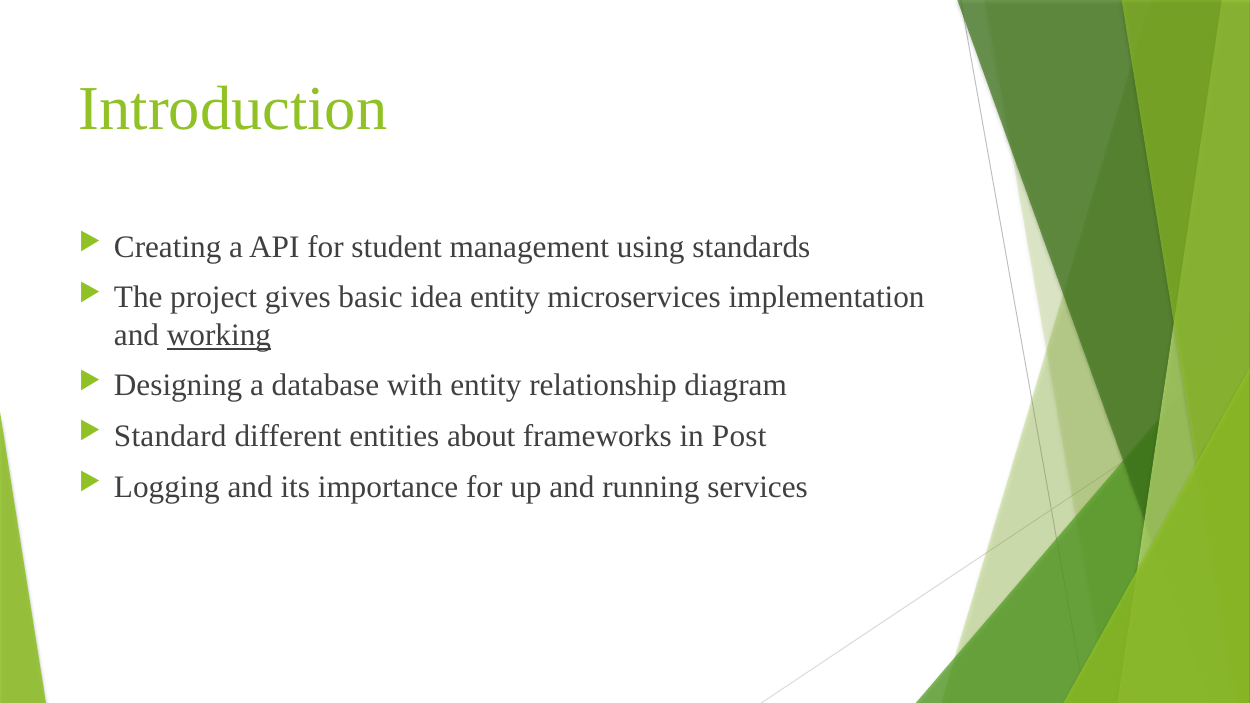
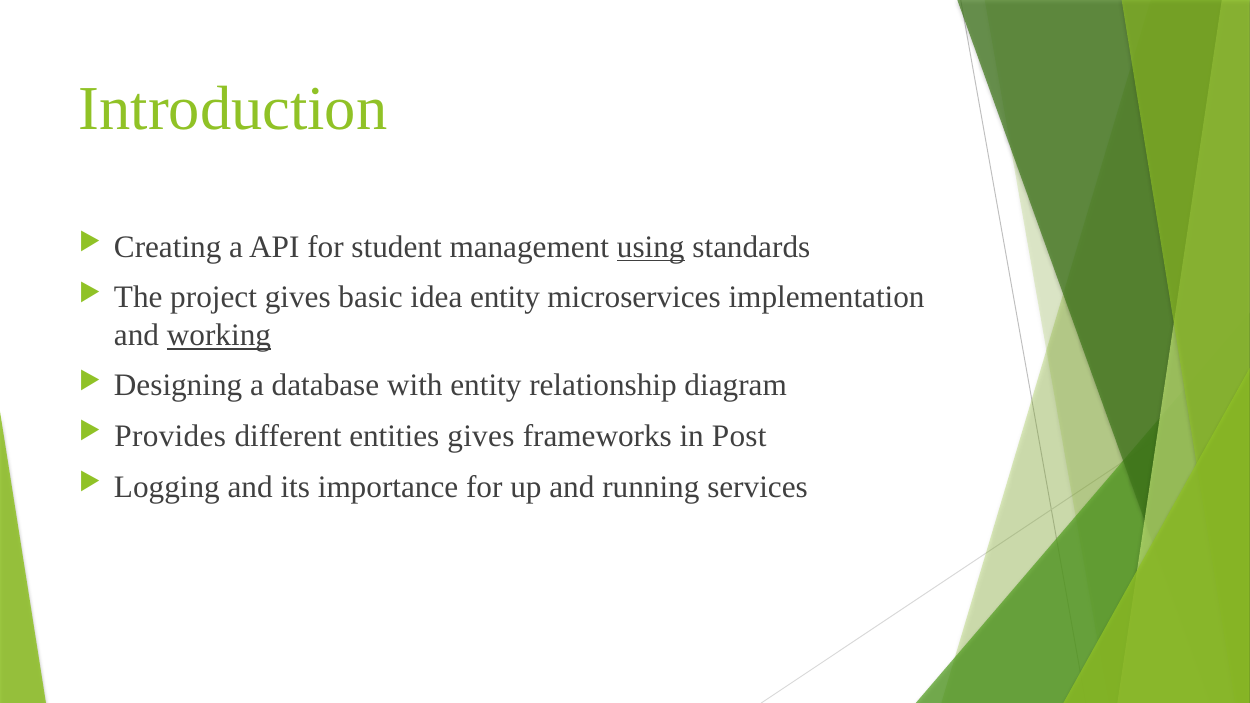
using underline: none -> present (651, 247)
Standard: Standard -> Provides (170, 436)
entities about: about -> gives (481, 436)
